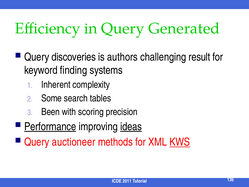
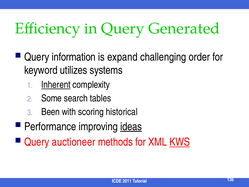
discoveries: discoveries -> information (74, 57)
authors: authors -> expand (122, 57)
result: result -> order (199, 57)
finding: finding -> utilizes (74, 70)
Inherent underline: none -> present (56, 85)
precision: precision -> historical (122, 112)
Performance underline: present -> none (50, 126)
